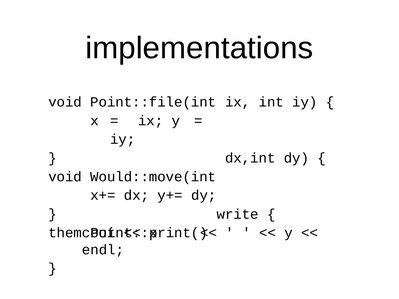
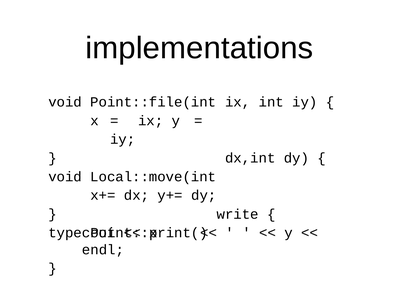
Would::move(int: Would::move(int -> Local::move(int (153, 177)
them: them -> type (65, 233)
